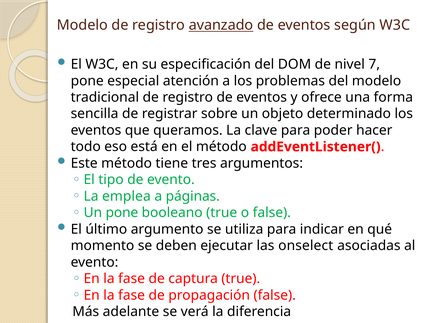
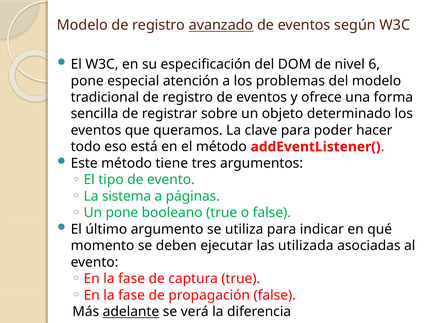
7: 7 -> 6 (374, 64)
emplea: emplea -> sistema (127, 196)
onselect: onselect -> utilizada (306, 246)
adelante underline: none -> present (131, 312)
